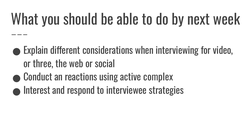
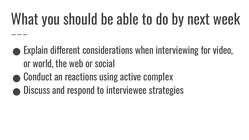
three: three -> world (43, 64)
Interest: Interest -> Discuss (37, 91)
